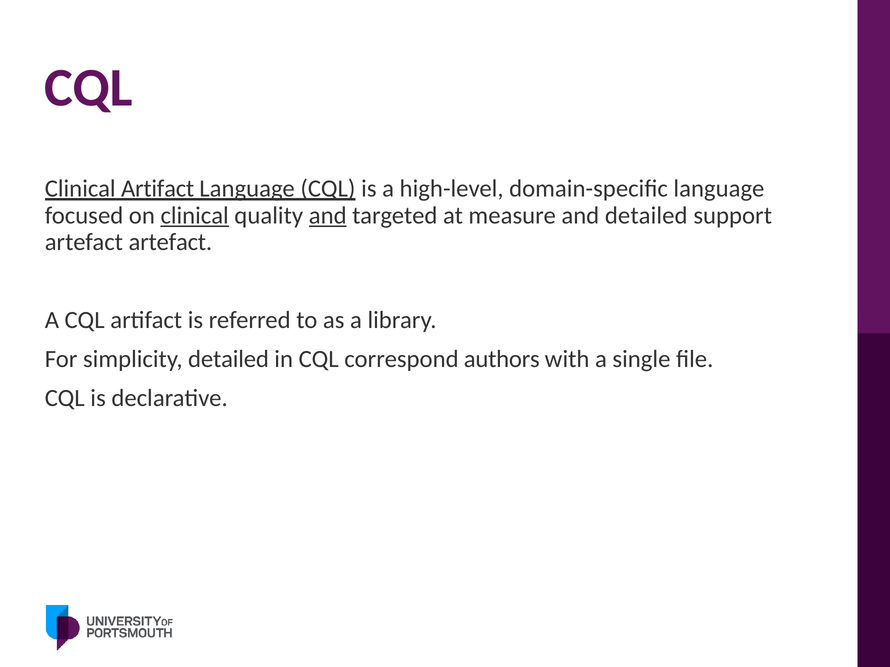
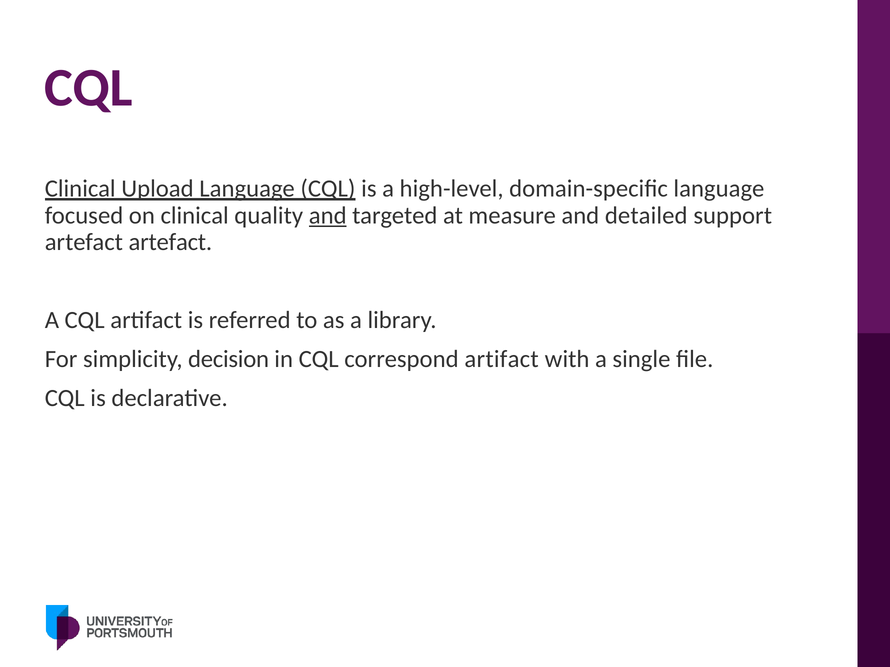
Clinical Artifact: Artifact -> Upload (158, 189)
clinical underline: present -> none (195, 216)
simplicity detailed: detailed -> decision (229, 360)
correspond authors: authors -> artifact (502, 360)
